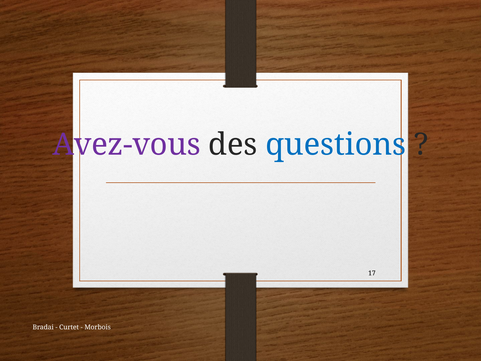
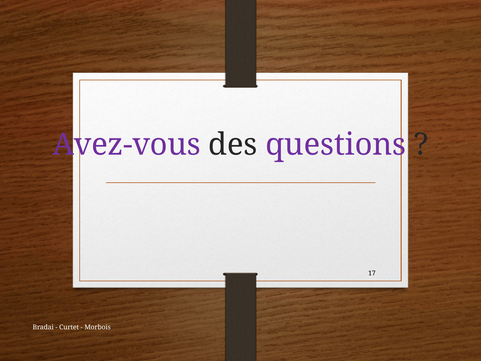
questions colour: blue -> purple (336, 145)
